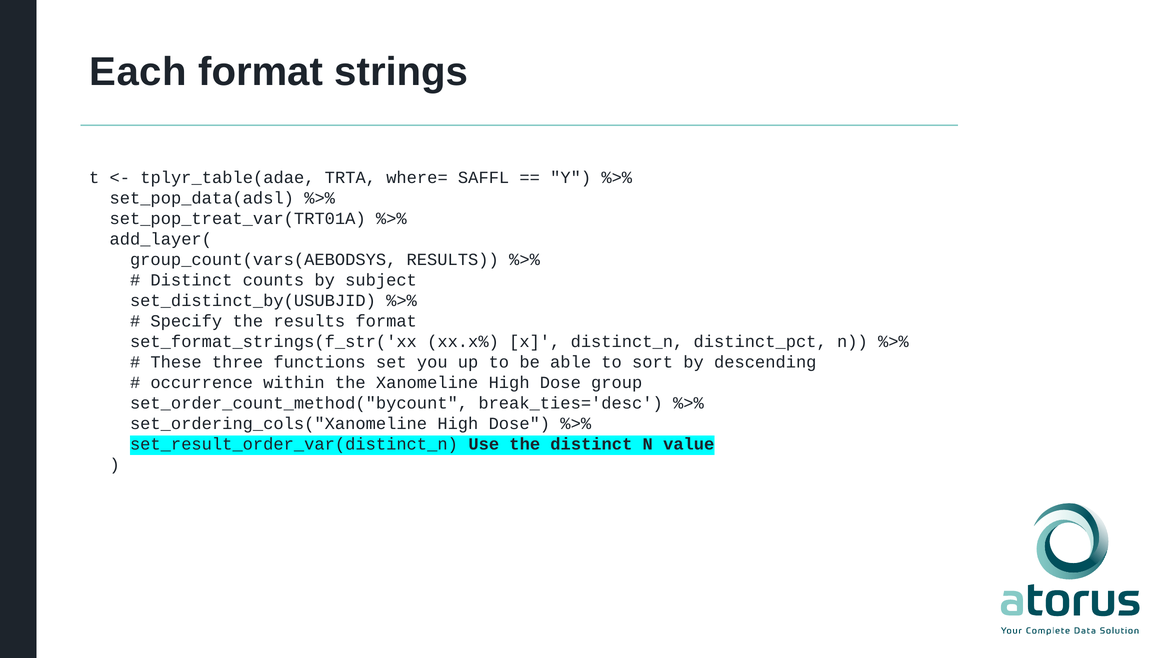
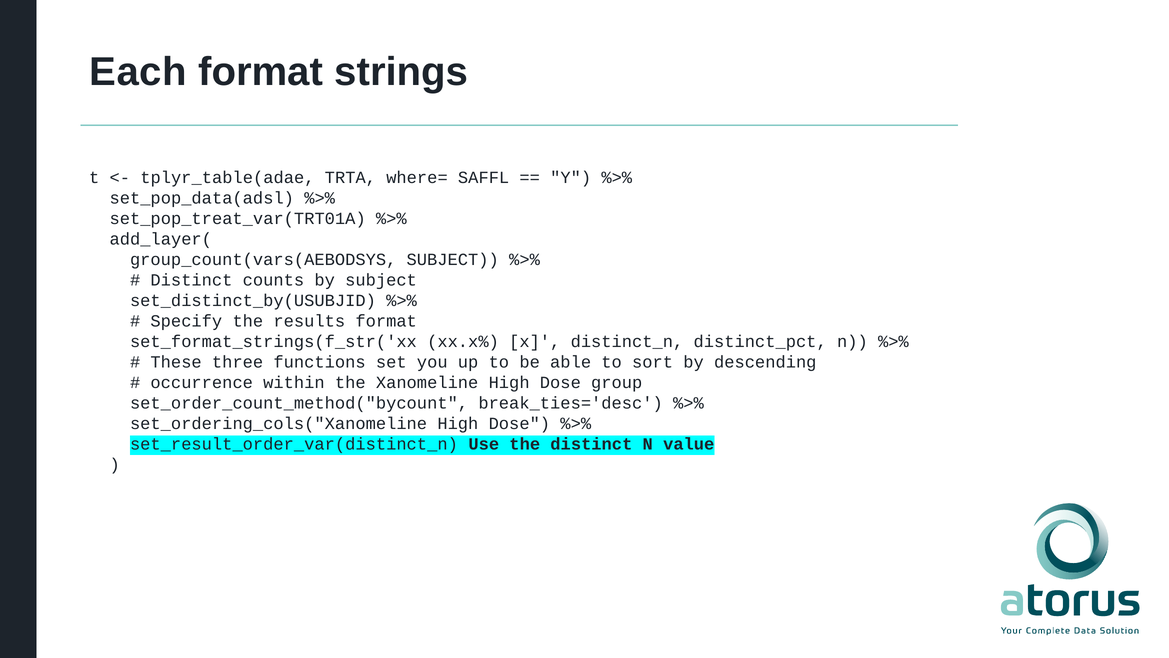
group_count(vars(AEBODSYS RESULTS: RESULTS -> SUBJECT (453, 259)
